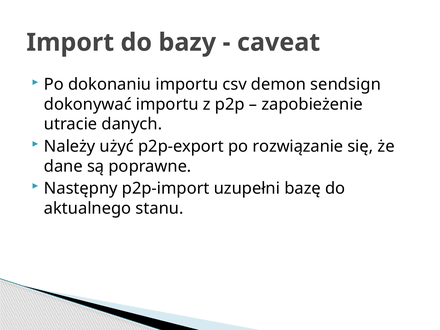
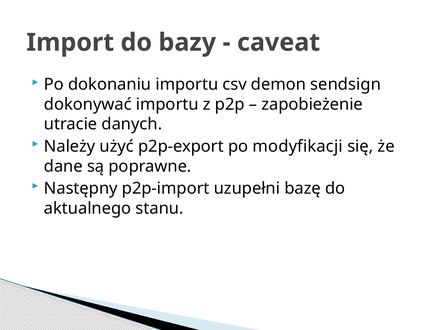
rozwiązanie: rozwiązanie -> modyfikacji (298, 146)
